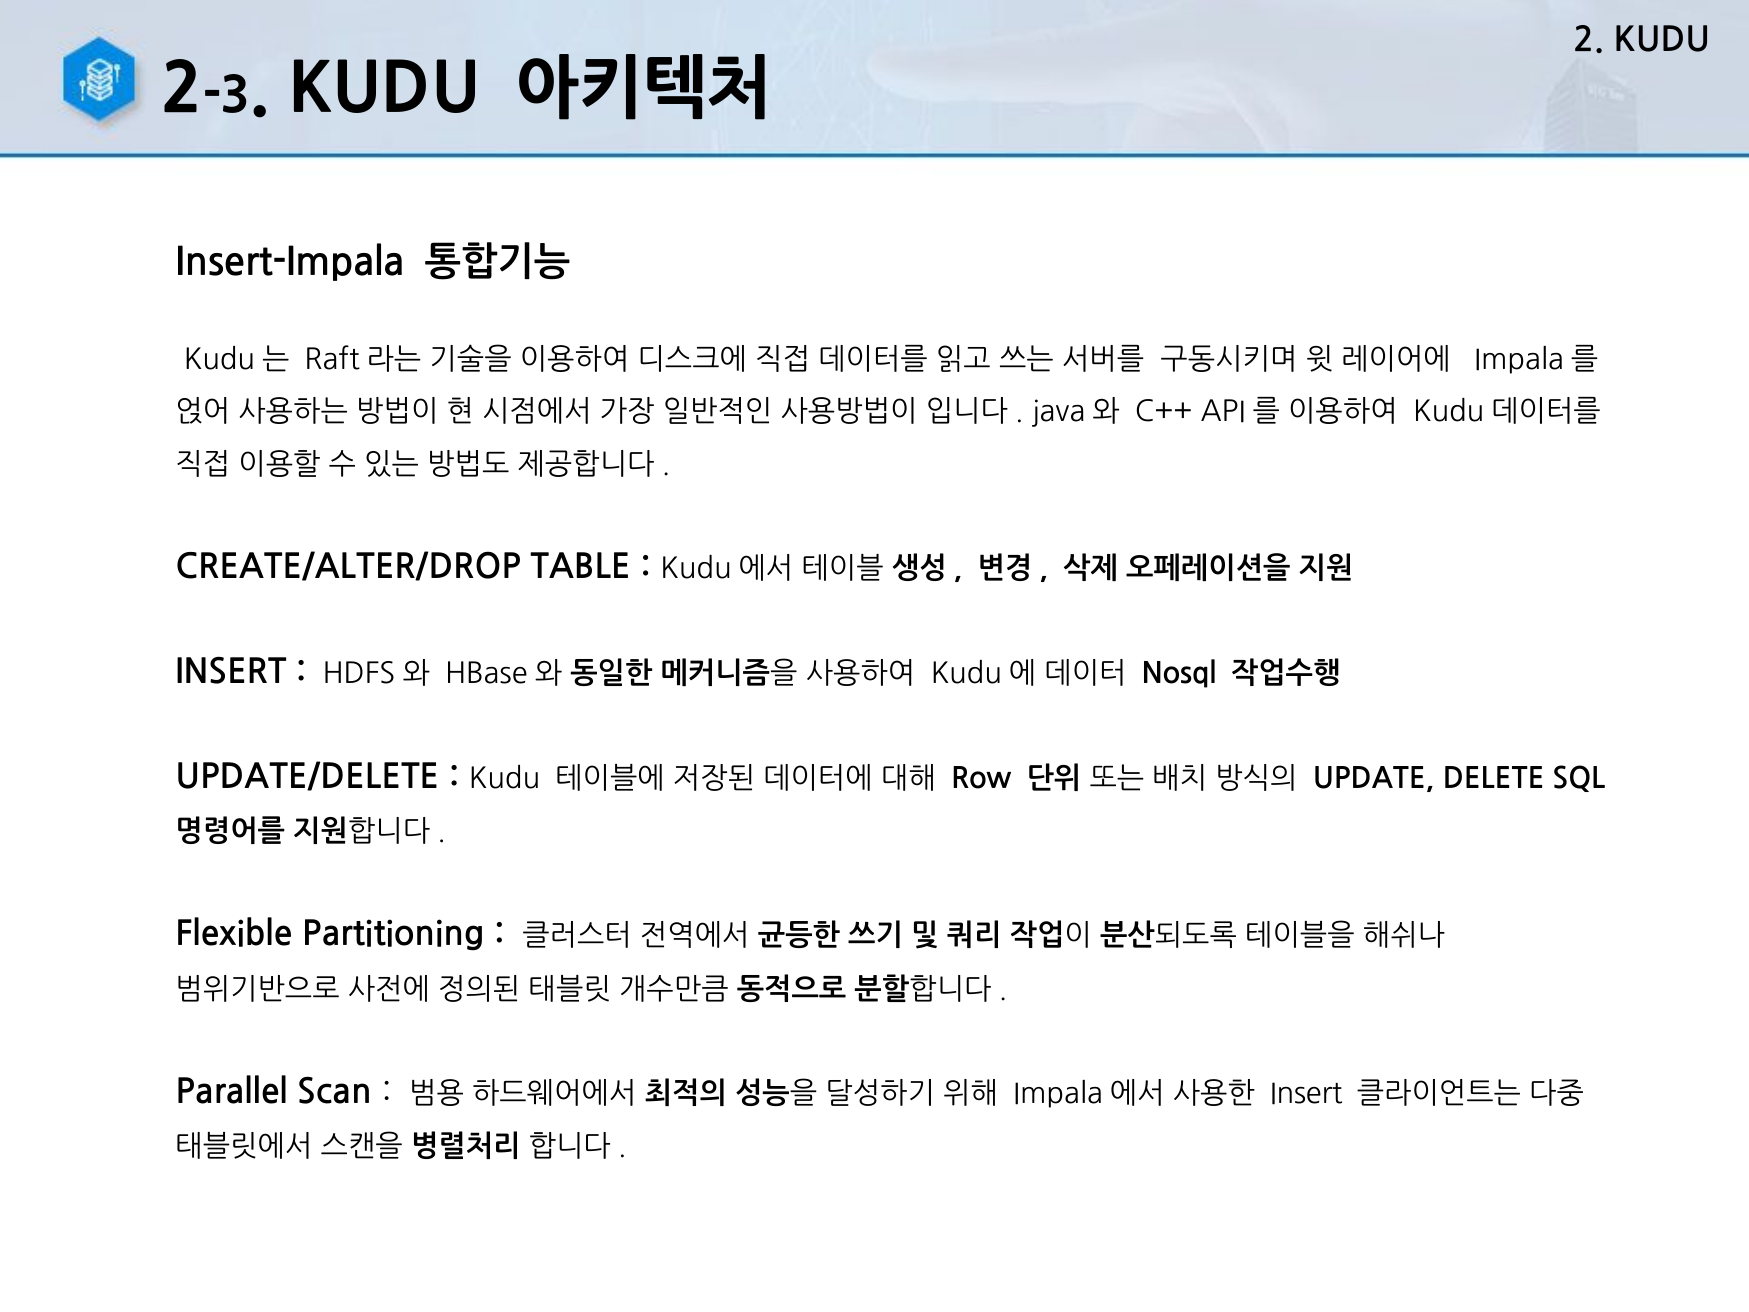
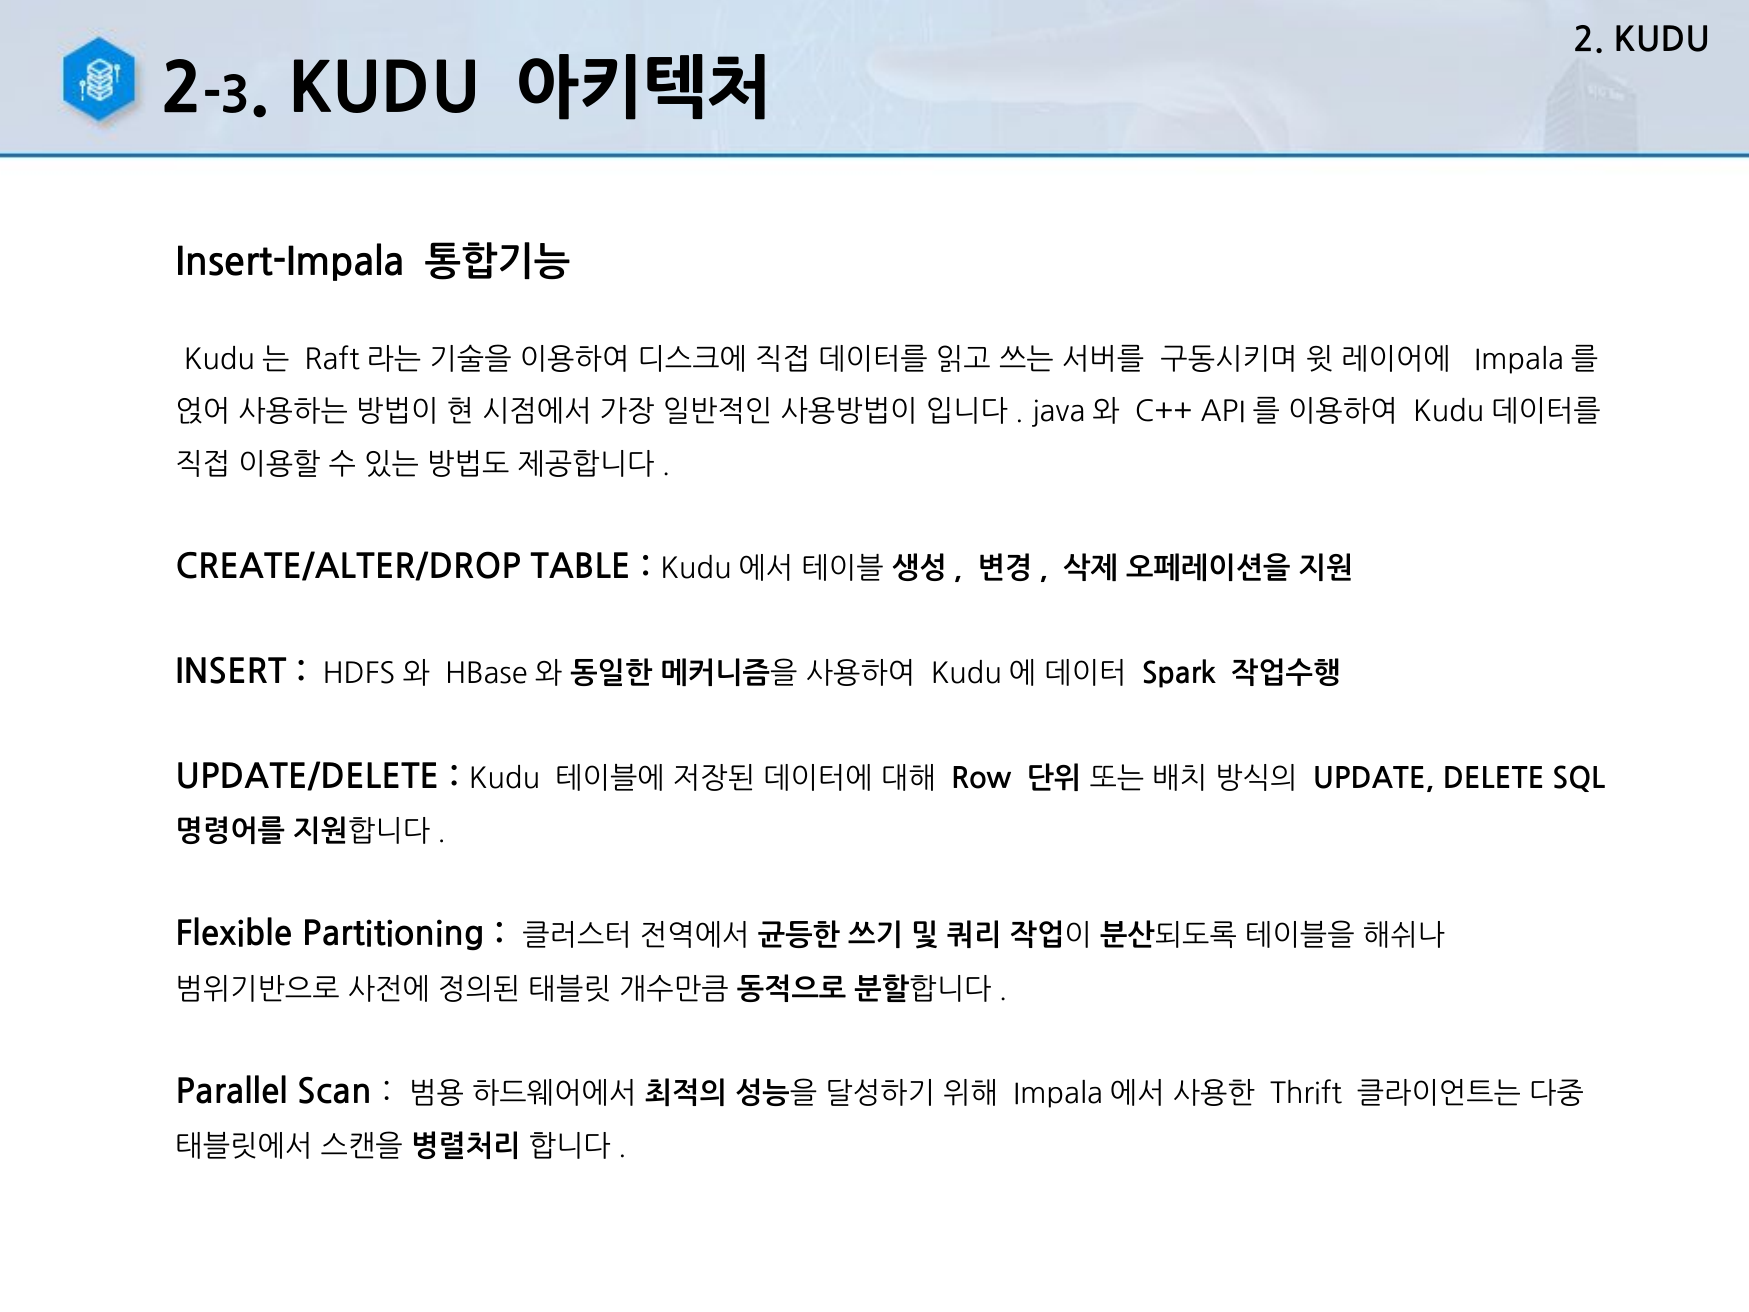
Nosql: Nosql -> Spark (1179, 674)
Insert: Insert -> Thrift (1306, 1093)
